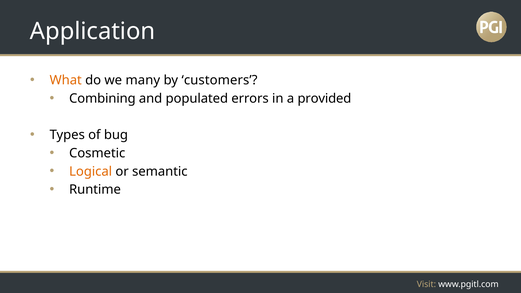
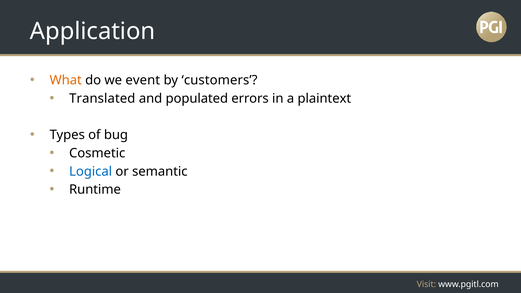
many: many -> event (143, 80)
Combining: Combining -> Translated (102, 99)
provided: provided -> plaintext (324, 99)
Logical colour: orange -> blue (91, 171)
